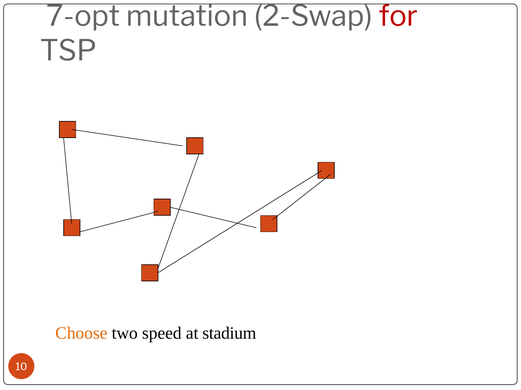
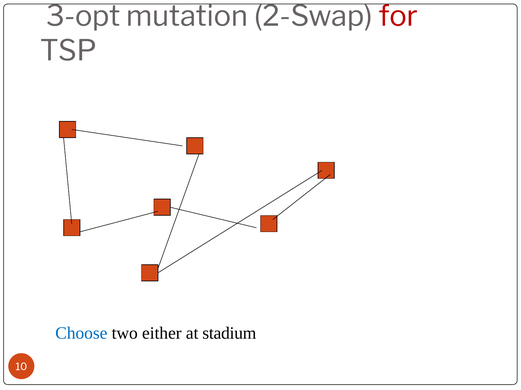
7-opt: 7-opt -> 3-opt (83, 16)
Choose colour: orange -> blue (81, 334)
speed: speed -> either (162, 334)
